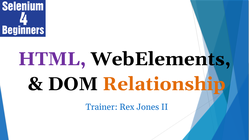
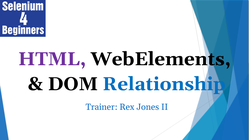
Relationship colour: orange -> blue (164, 84)
